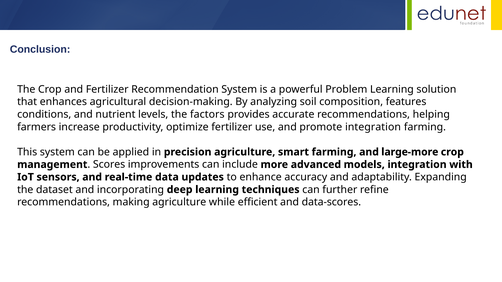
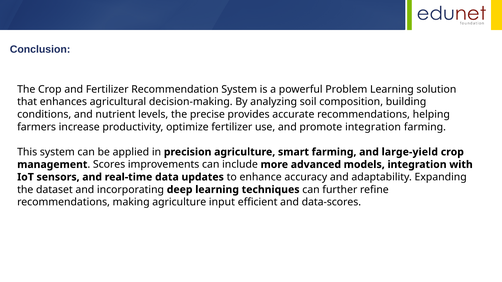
features: features -> building (406, 102)
factors: factors -> precise (207, 115)
large-more: large-more -> large-yield (410, 152)
while: while -> input (222, 202)
